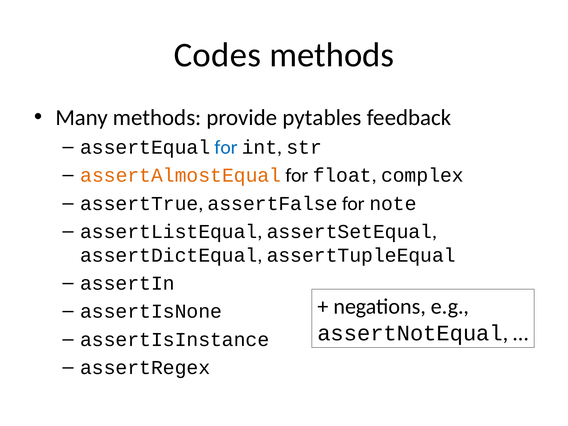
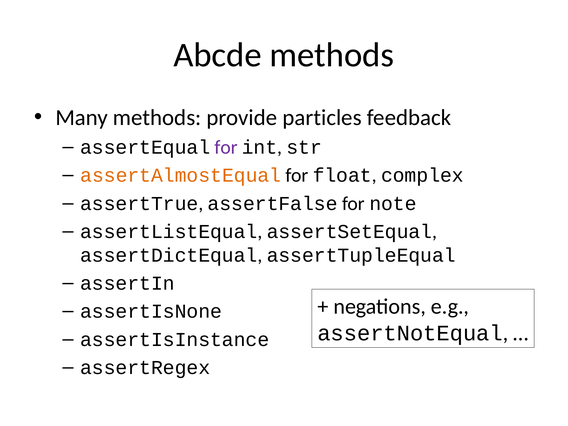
Codes: Codes -> Abcde (218, 55)
pytables: pytables -> particles (322, 118)
for colour: blue -> purple (226, 147)
